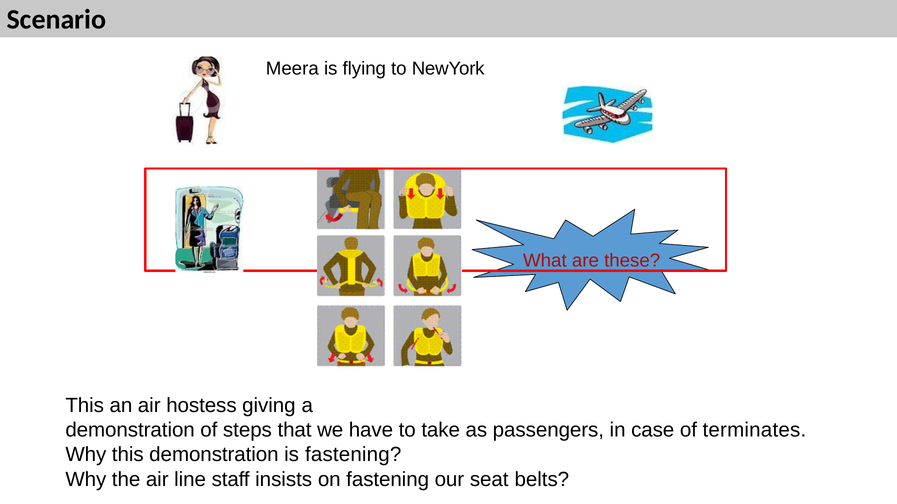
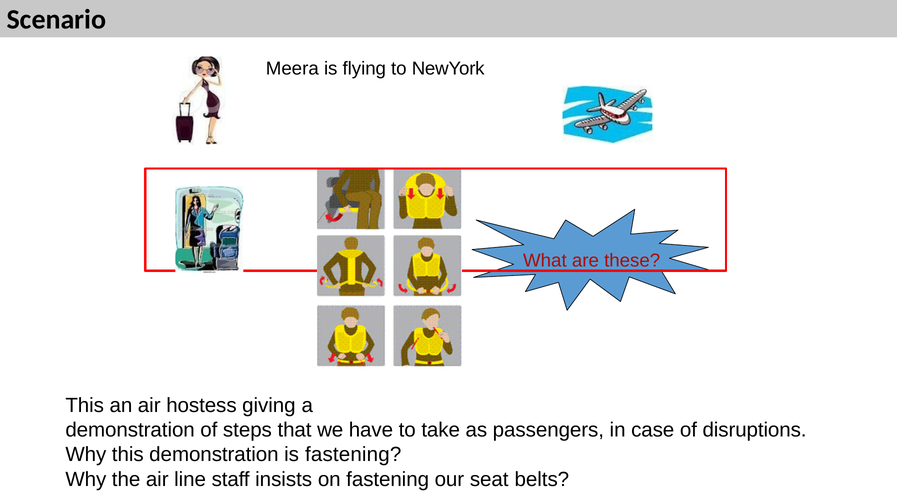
terminates: terminates -> disruptions (755, 430)
